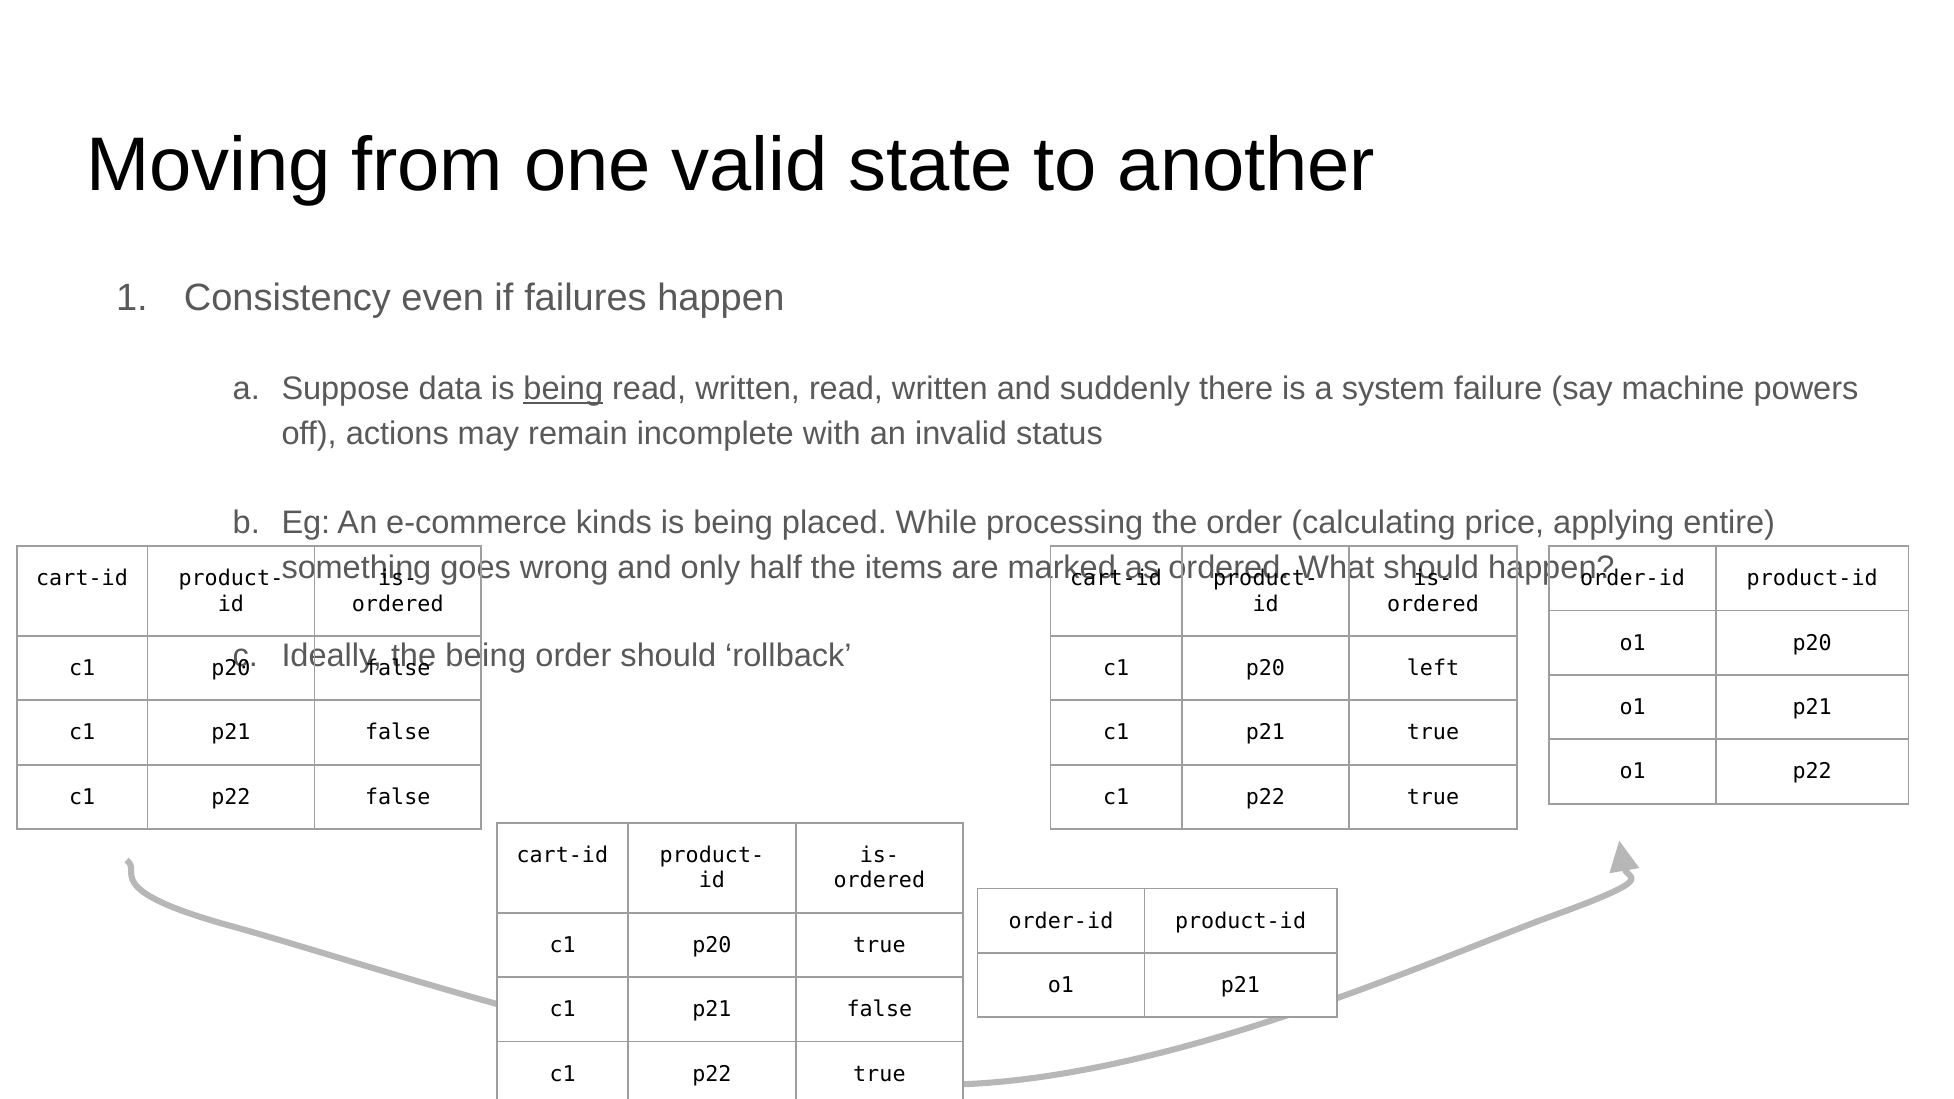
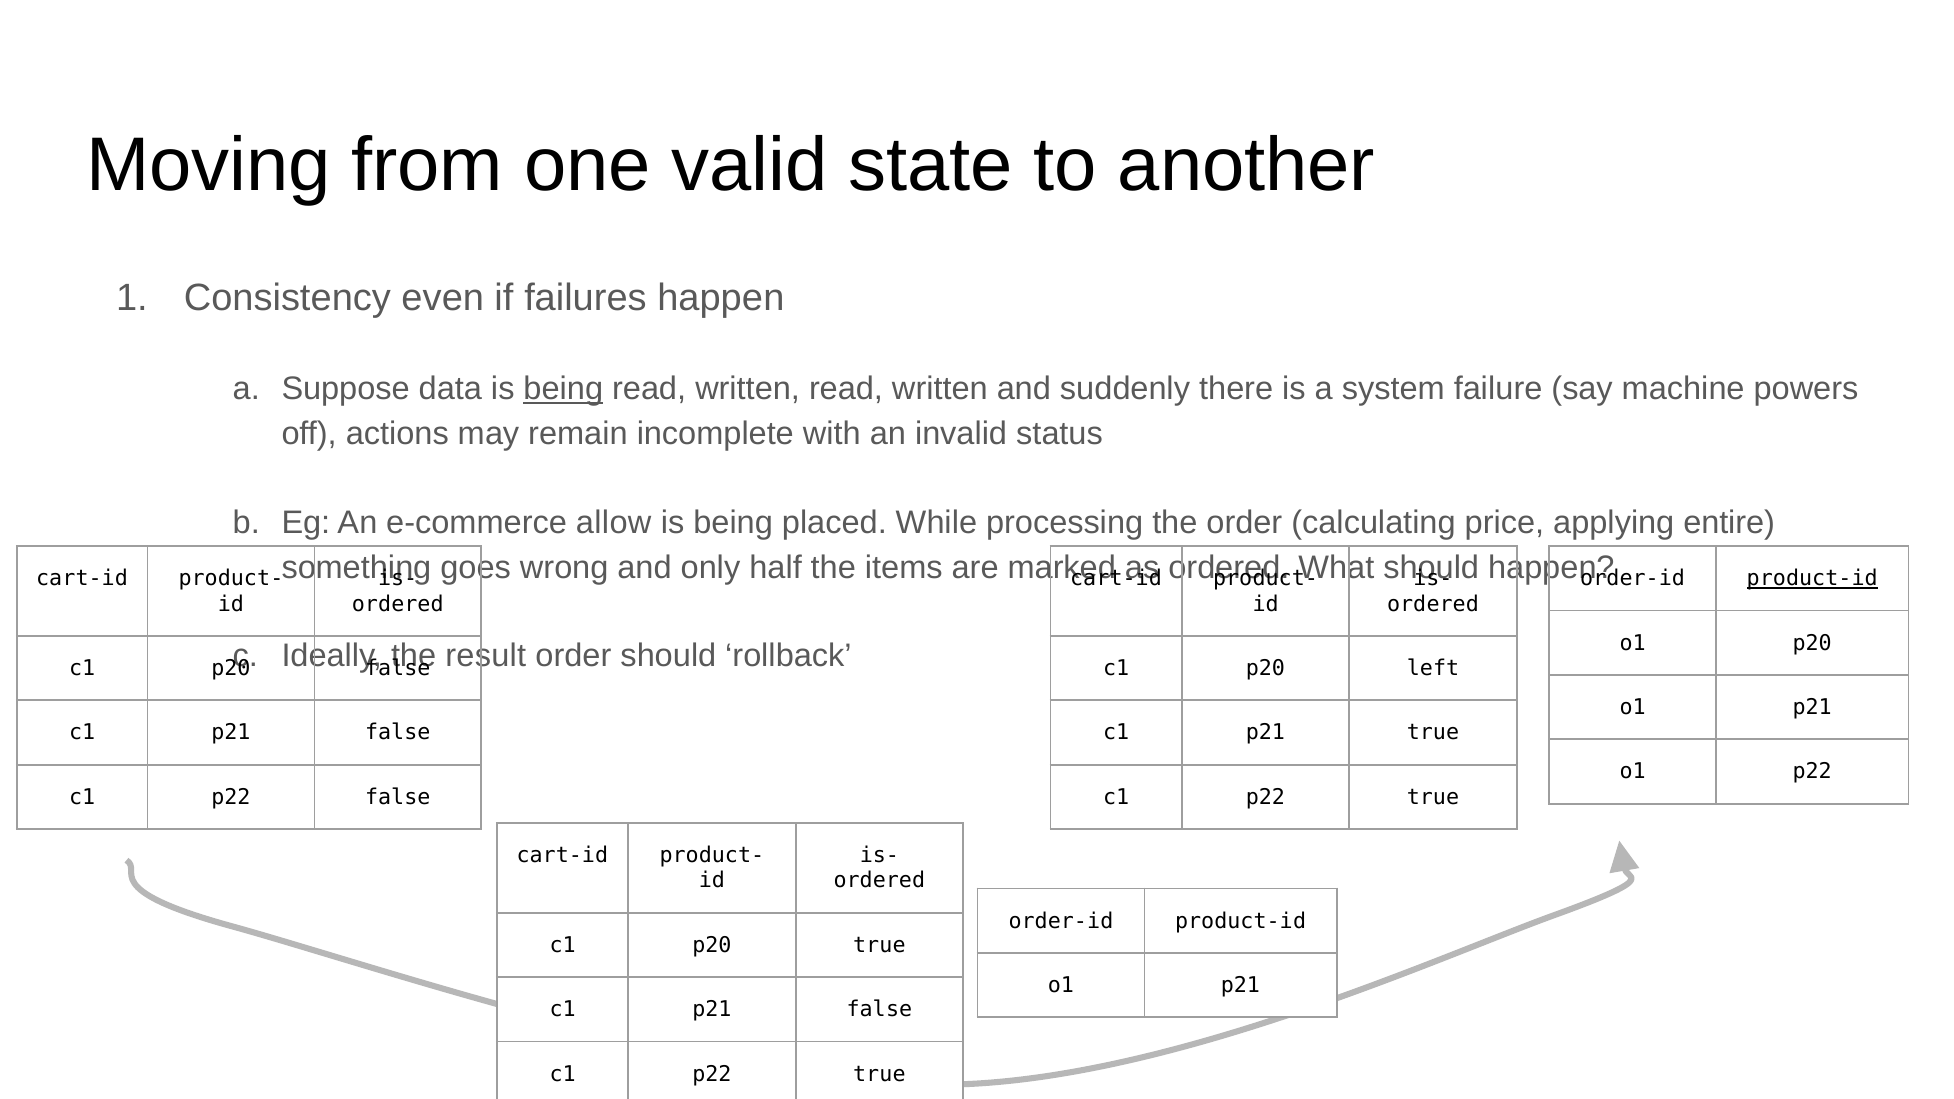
kinds: kinds -> allow (614, 522)
product-id underline: none -> present (1812, 579)
being: being -> result (486, 656)
